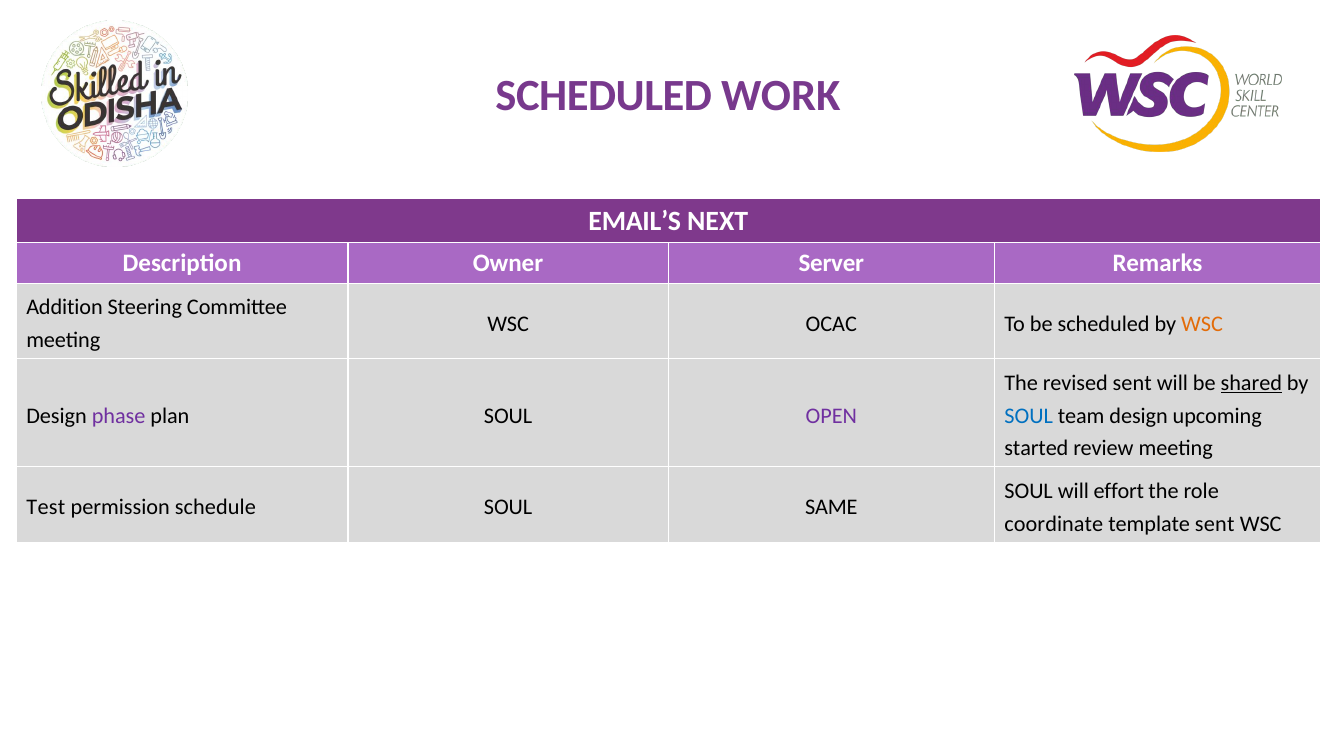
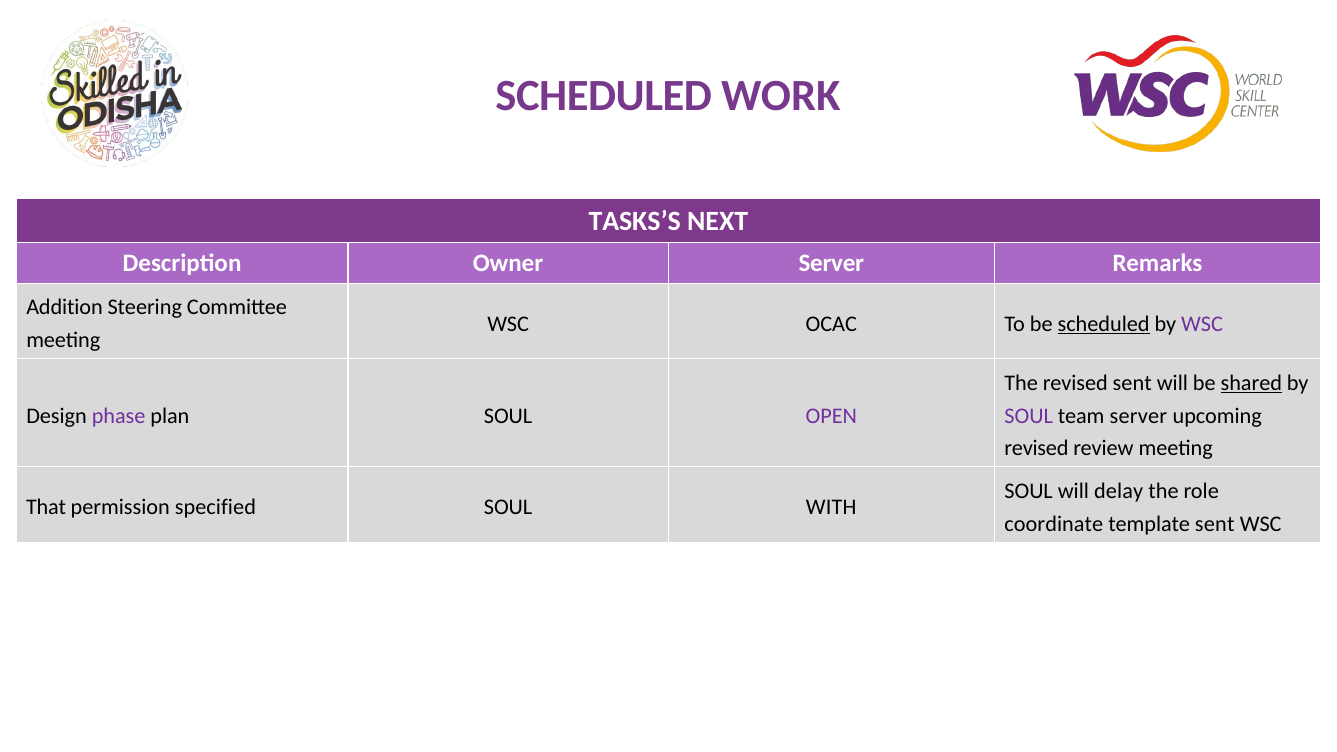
EMAIL’S: EMAIL’S -> TASKS’S (635, 221)
scheduled underline: none -> present (1104, 324)
WSC colour: orange -> purple (1202, 324)
SOUL colour: blue -> purple (1029, 416)
team design: design -> server (1138, 416)
started: started -> revised (1036, 448)
effort: effort -> delay (1119, 491)
Test: Test -> That (46, 508)
schedule: schedule -> specified (215, 508)
SAME: SAME -> WITH (831, 508)
